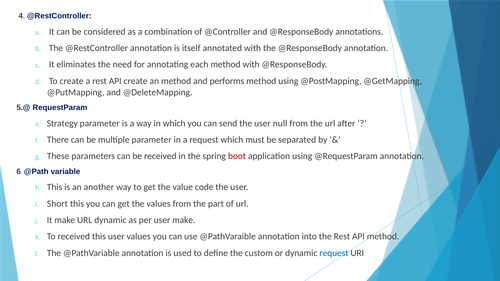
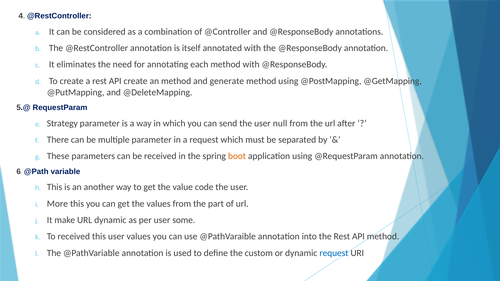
performs: performs -> generate (227, 81)
boot colour: red -> orange (237, 156)
Short: Short -> More (57, 204)
user make: make -> some (184, 220)
